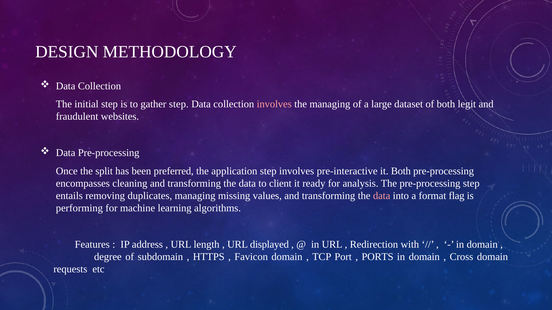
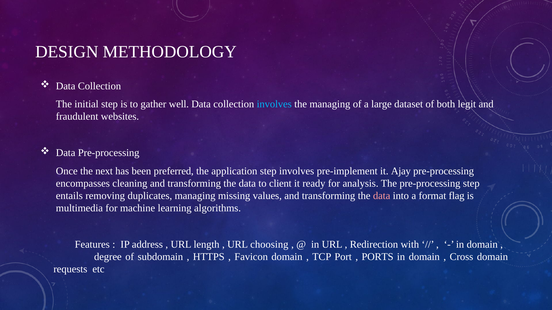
gather step: step -> well (179, 104)
involves colour: pink -> light blue (274, 104)
split: split -> next (104, 171)
pre-interactive: pre-interactive -> pre-implement (347, 171)
it Both: Both -> Ajay (401, 171)
performing: performing -> multimedia (79, 208)
displayed: displayed -> choosing (269, 245)
